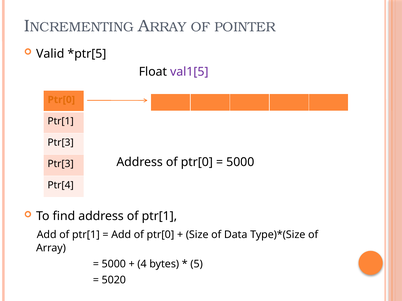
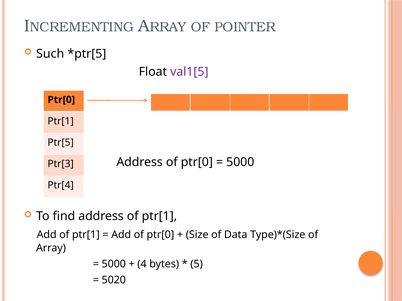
Valid: Valid -> Such (50, 54)
Ptr[0 colour: orange -> black (61, 100)
Ptr[3: Ptr[3 -> Ptr[5 (61, 143)
